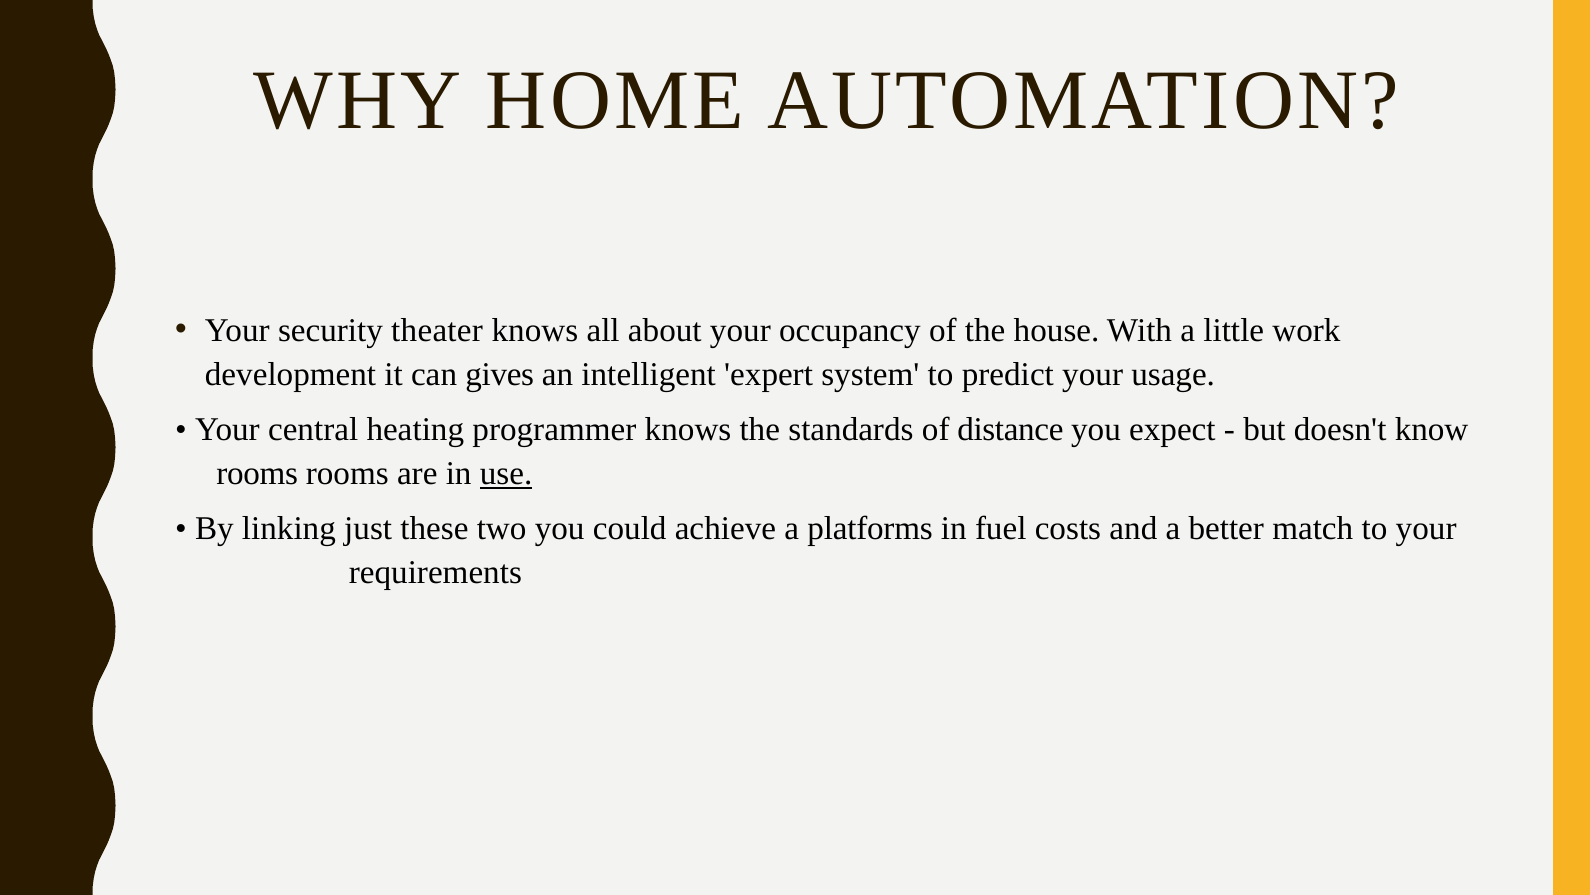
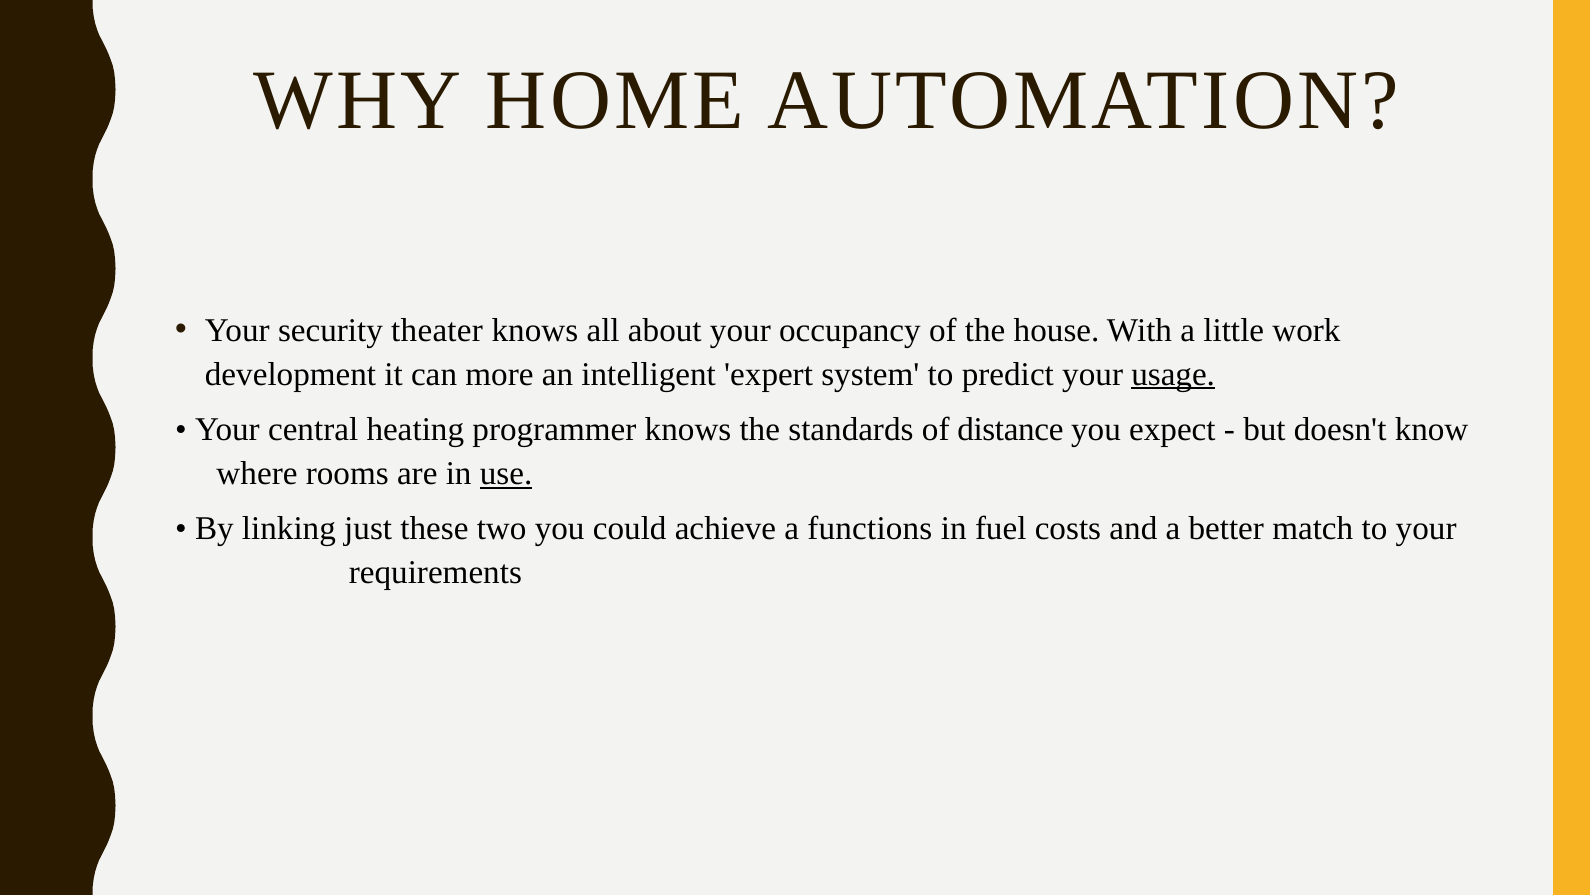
gives: gives -> more (500, 374)
usage underline: none -> present (1173, 374)
rooms: rooms -> where (257, 473)
platforms: platforms -> functions (870, 528)
